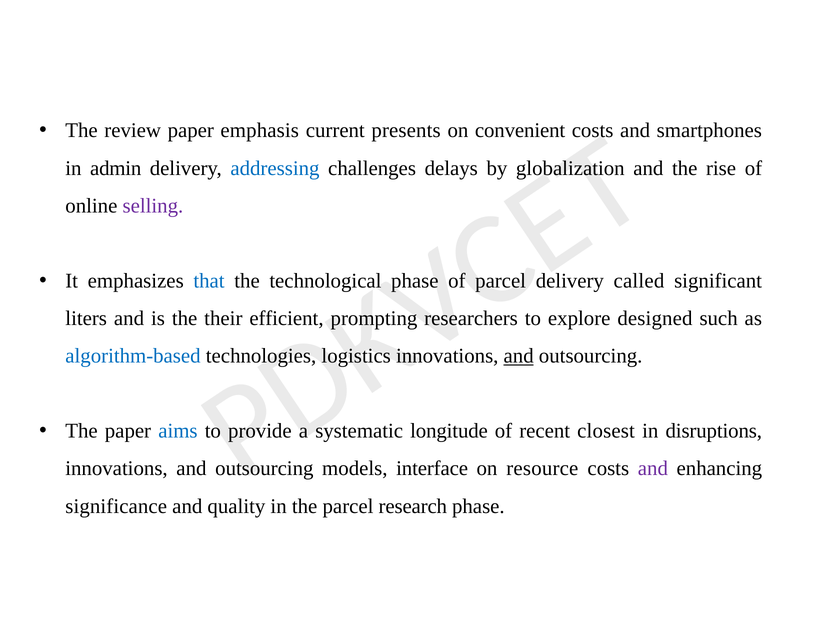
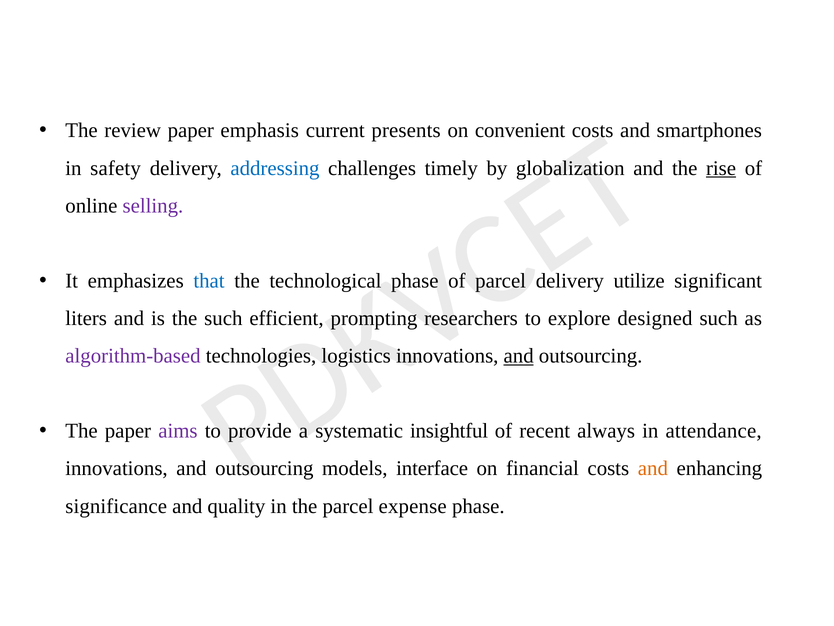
admin: admin -> safety (116, 168)
delays: delays -> timely (451, 168)
rise underline: none -> present (721, 168)
called: called -> utilize (639, 281)
the their: their -> such (223, 318)
algorithm-based colour: blue -> purple (133, 356)
aims colour: blue -> purple (178, 431)
longitude: longitude -> insightful (449, 431)
closest: closest -> always (606, 431)
disruptions: disruptions -> attendance (714, 431)
resource: resource -> financial (542, 468)
and colour: purple -> orange (653, 468)
research: research -> expense (413, 506)
